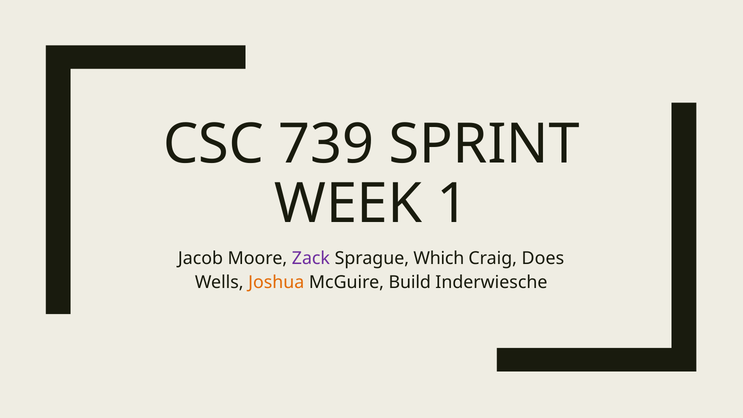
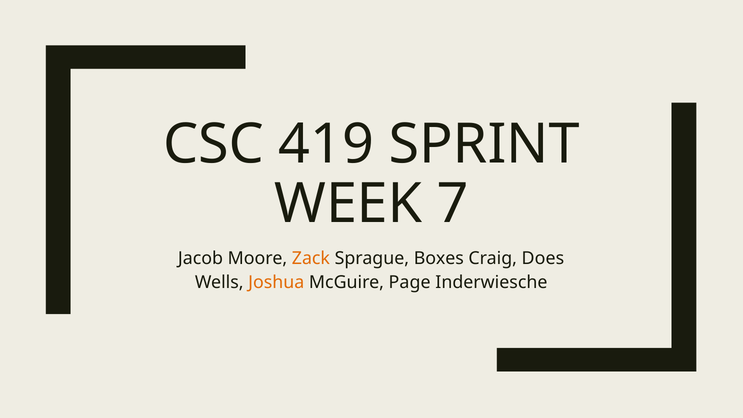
739: 739 -> 419 (326, 144)
1: 1 -> 7 (453, 204)
Zack colour: purple -> orange (311, 258)
Which: Which -> Boxes (439, 258)
Build: Build -> Page (410, 282)
